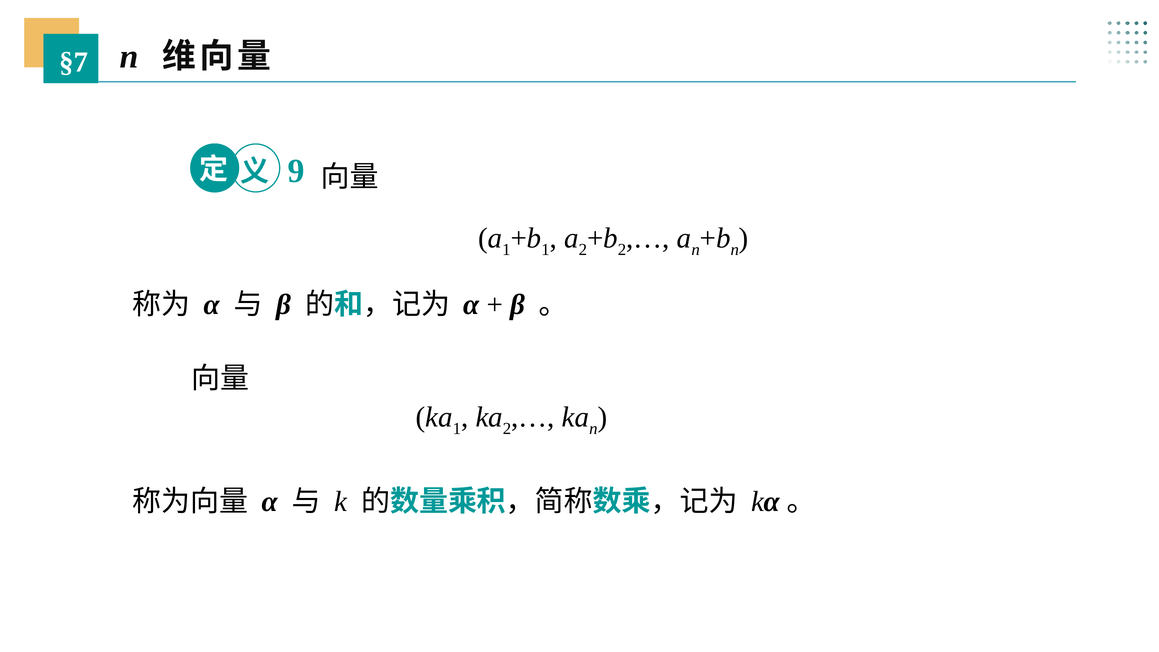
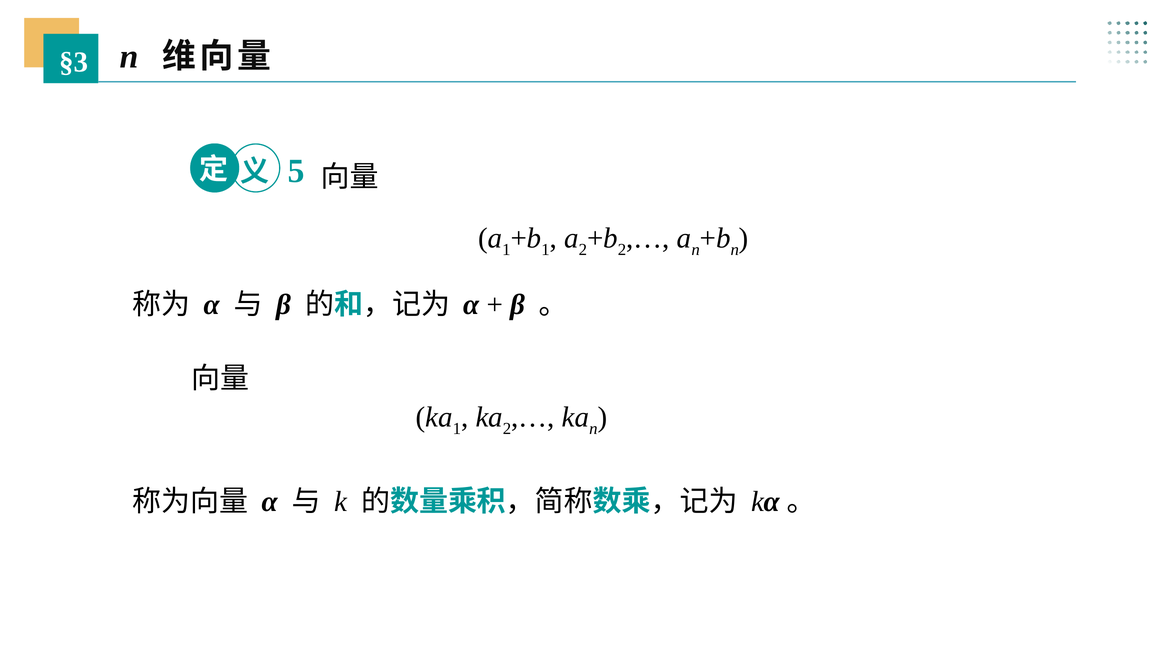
§7: §7 -> §3 (74, 62)
9: 9 -> 5 (296, 171)
